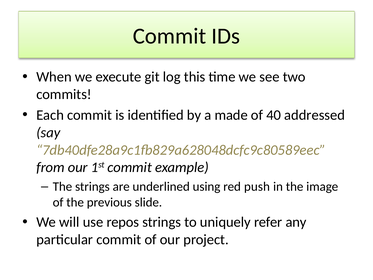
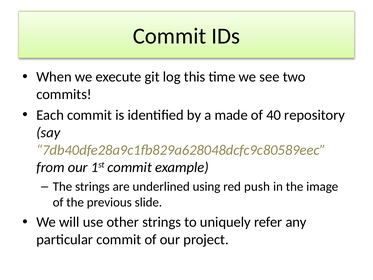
addressed: addressed -> repository (315, 115)
repos: repos -> other (123, 222)
